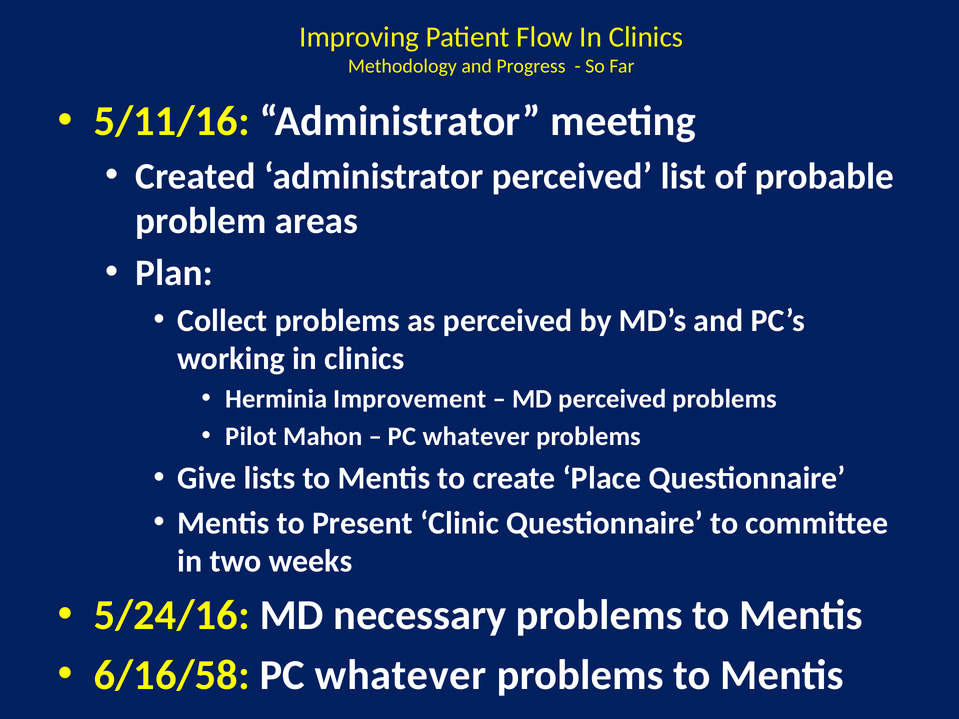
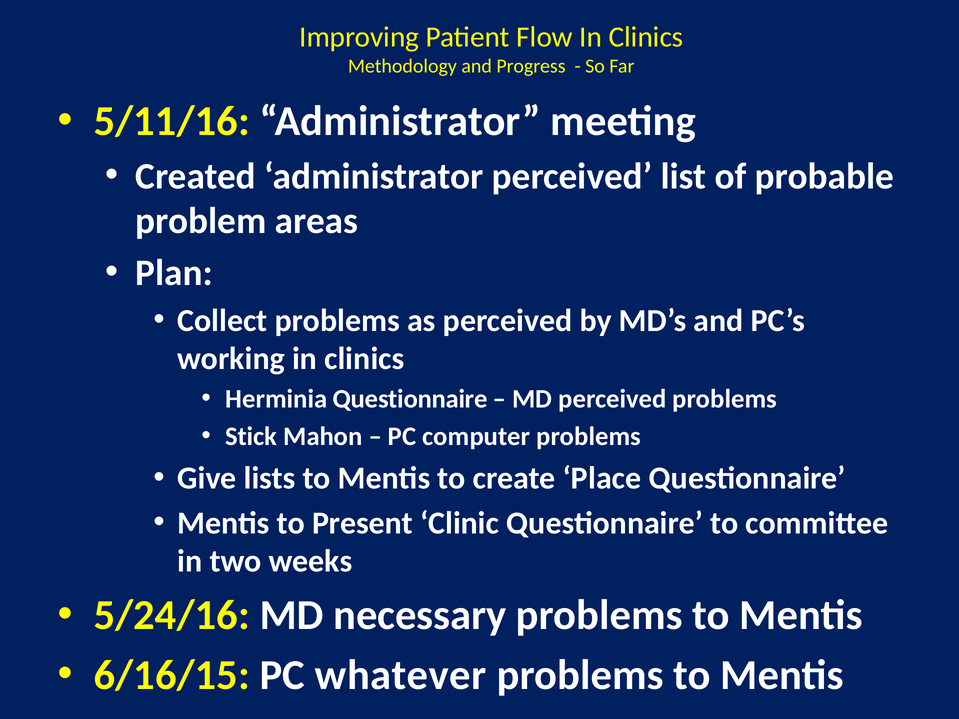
Herminia Improvement: Improvement -> Questionnaire (410, 399)
Pilot: Pilot -> Stick (251, 436)
whatever: whatever -> computer (476, 436)
6/16/58: 6/16/58 -> 6/16/15 (172, 675)
